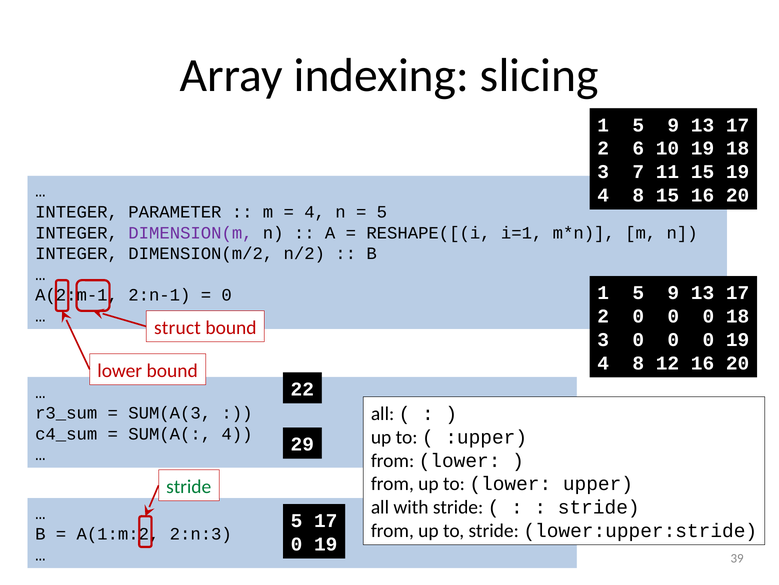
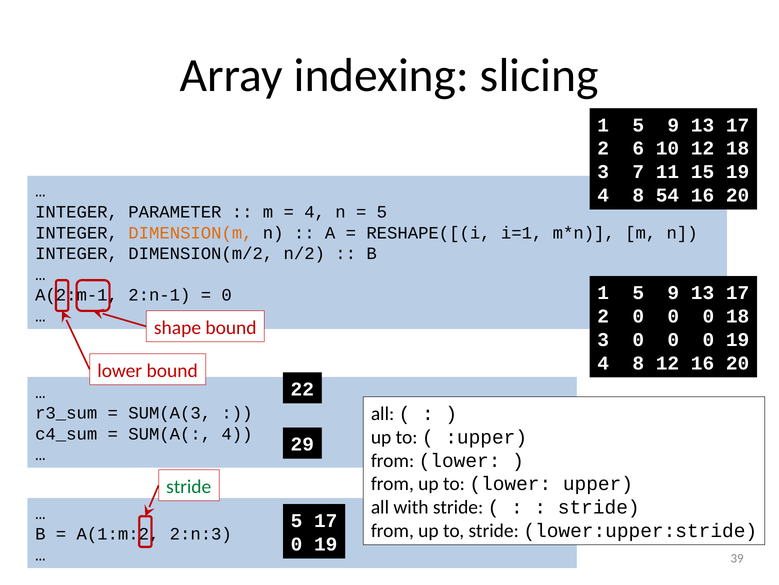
10 19: 19 -> 12 (703, 148)
8 15: 15 -> 54 (667, 195)
DIMENSION(m colour: purple -> orange (190, 233)
struct: struct -> shape (178, 327)
